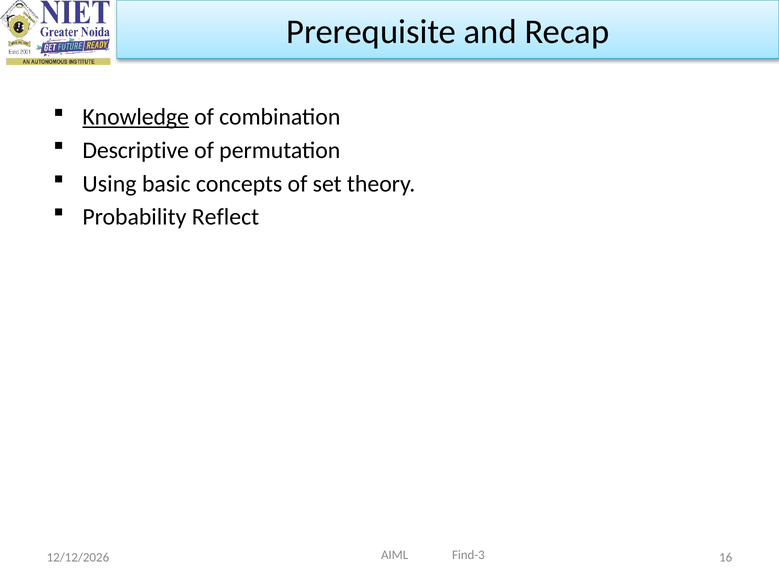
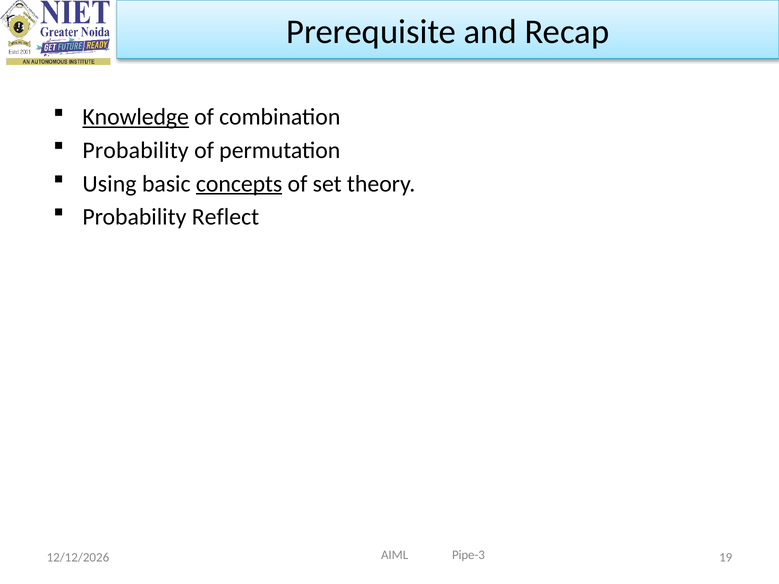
Descriptive: Descriptive -> Probability (136, 150)
concepts underline: none -> present (239, 184)
Find-3: Find-3 -> Pipe-3 (468, 555)
16: 16 -> 19 (726, 558)
